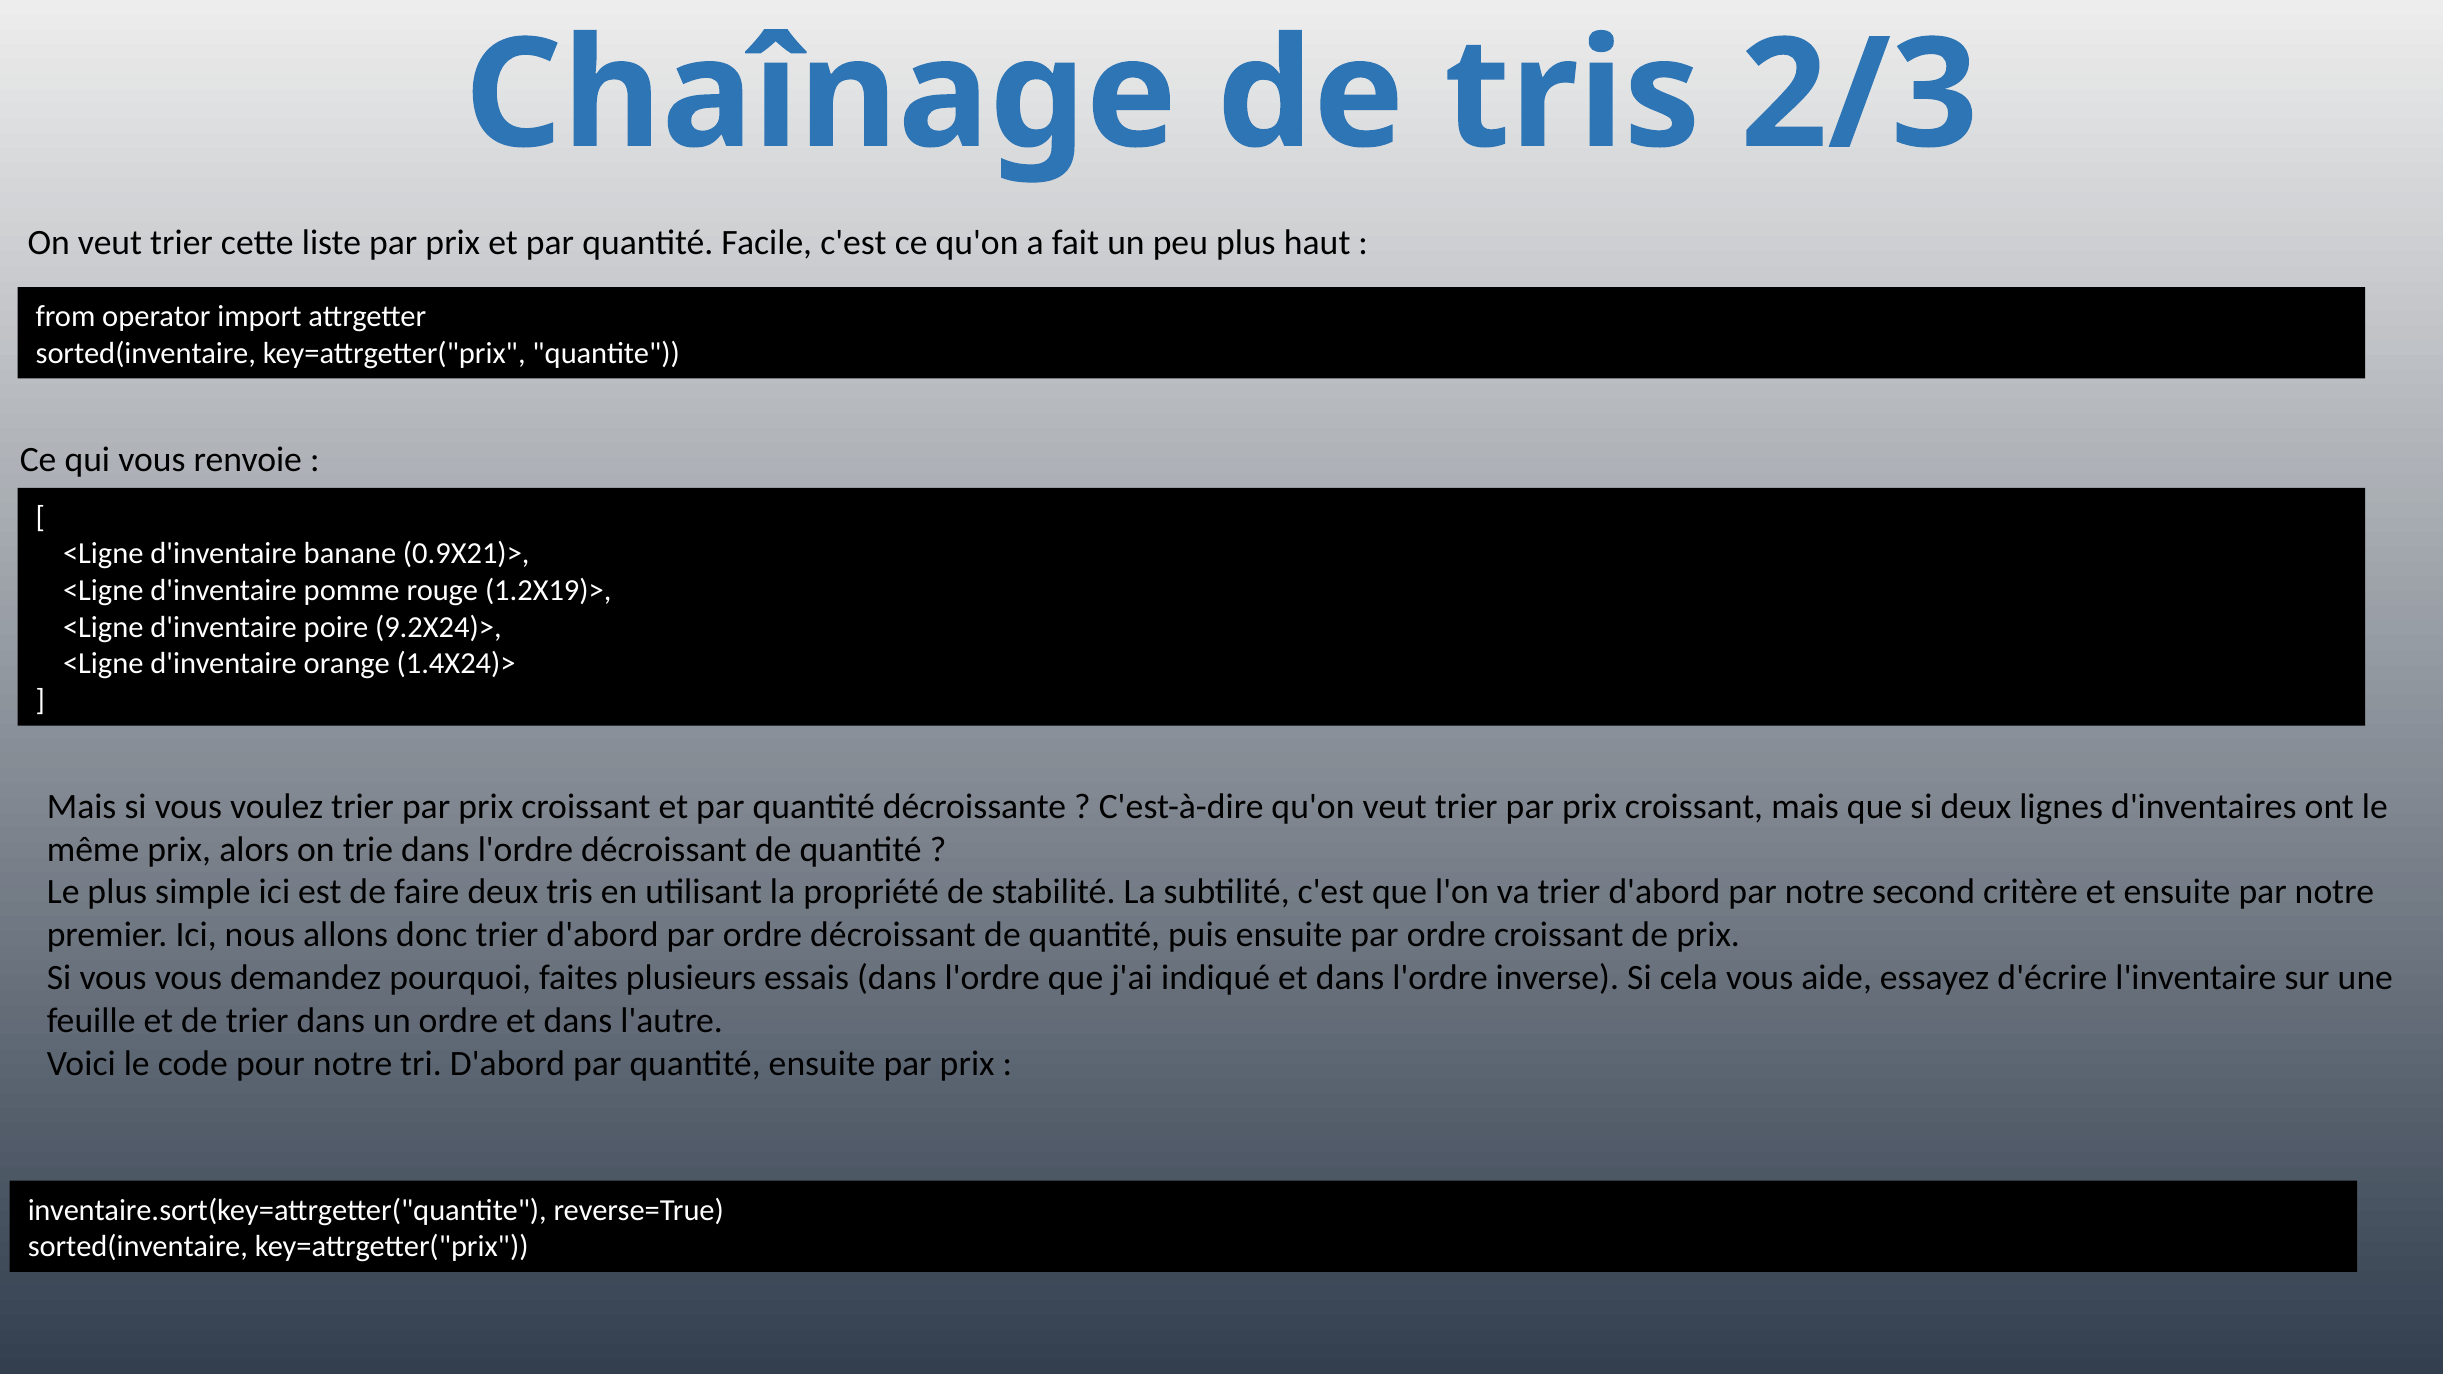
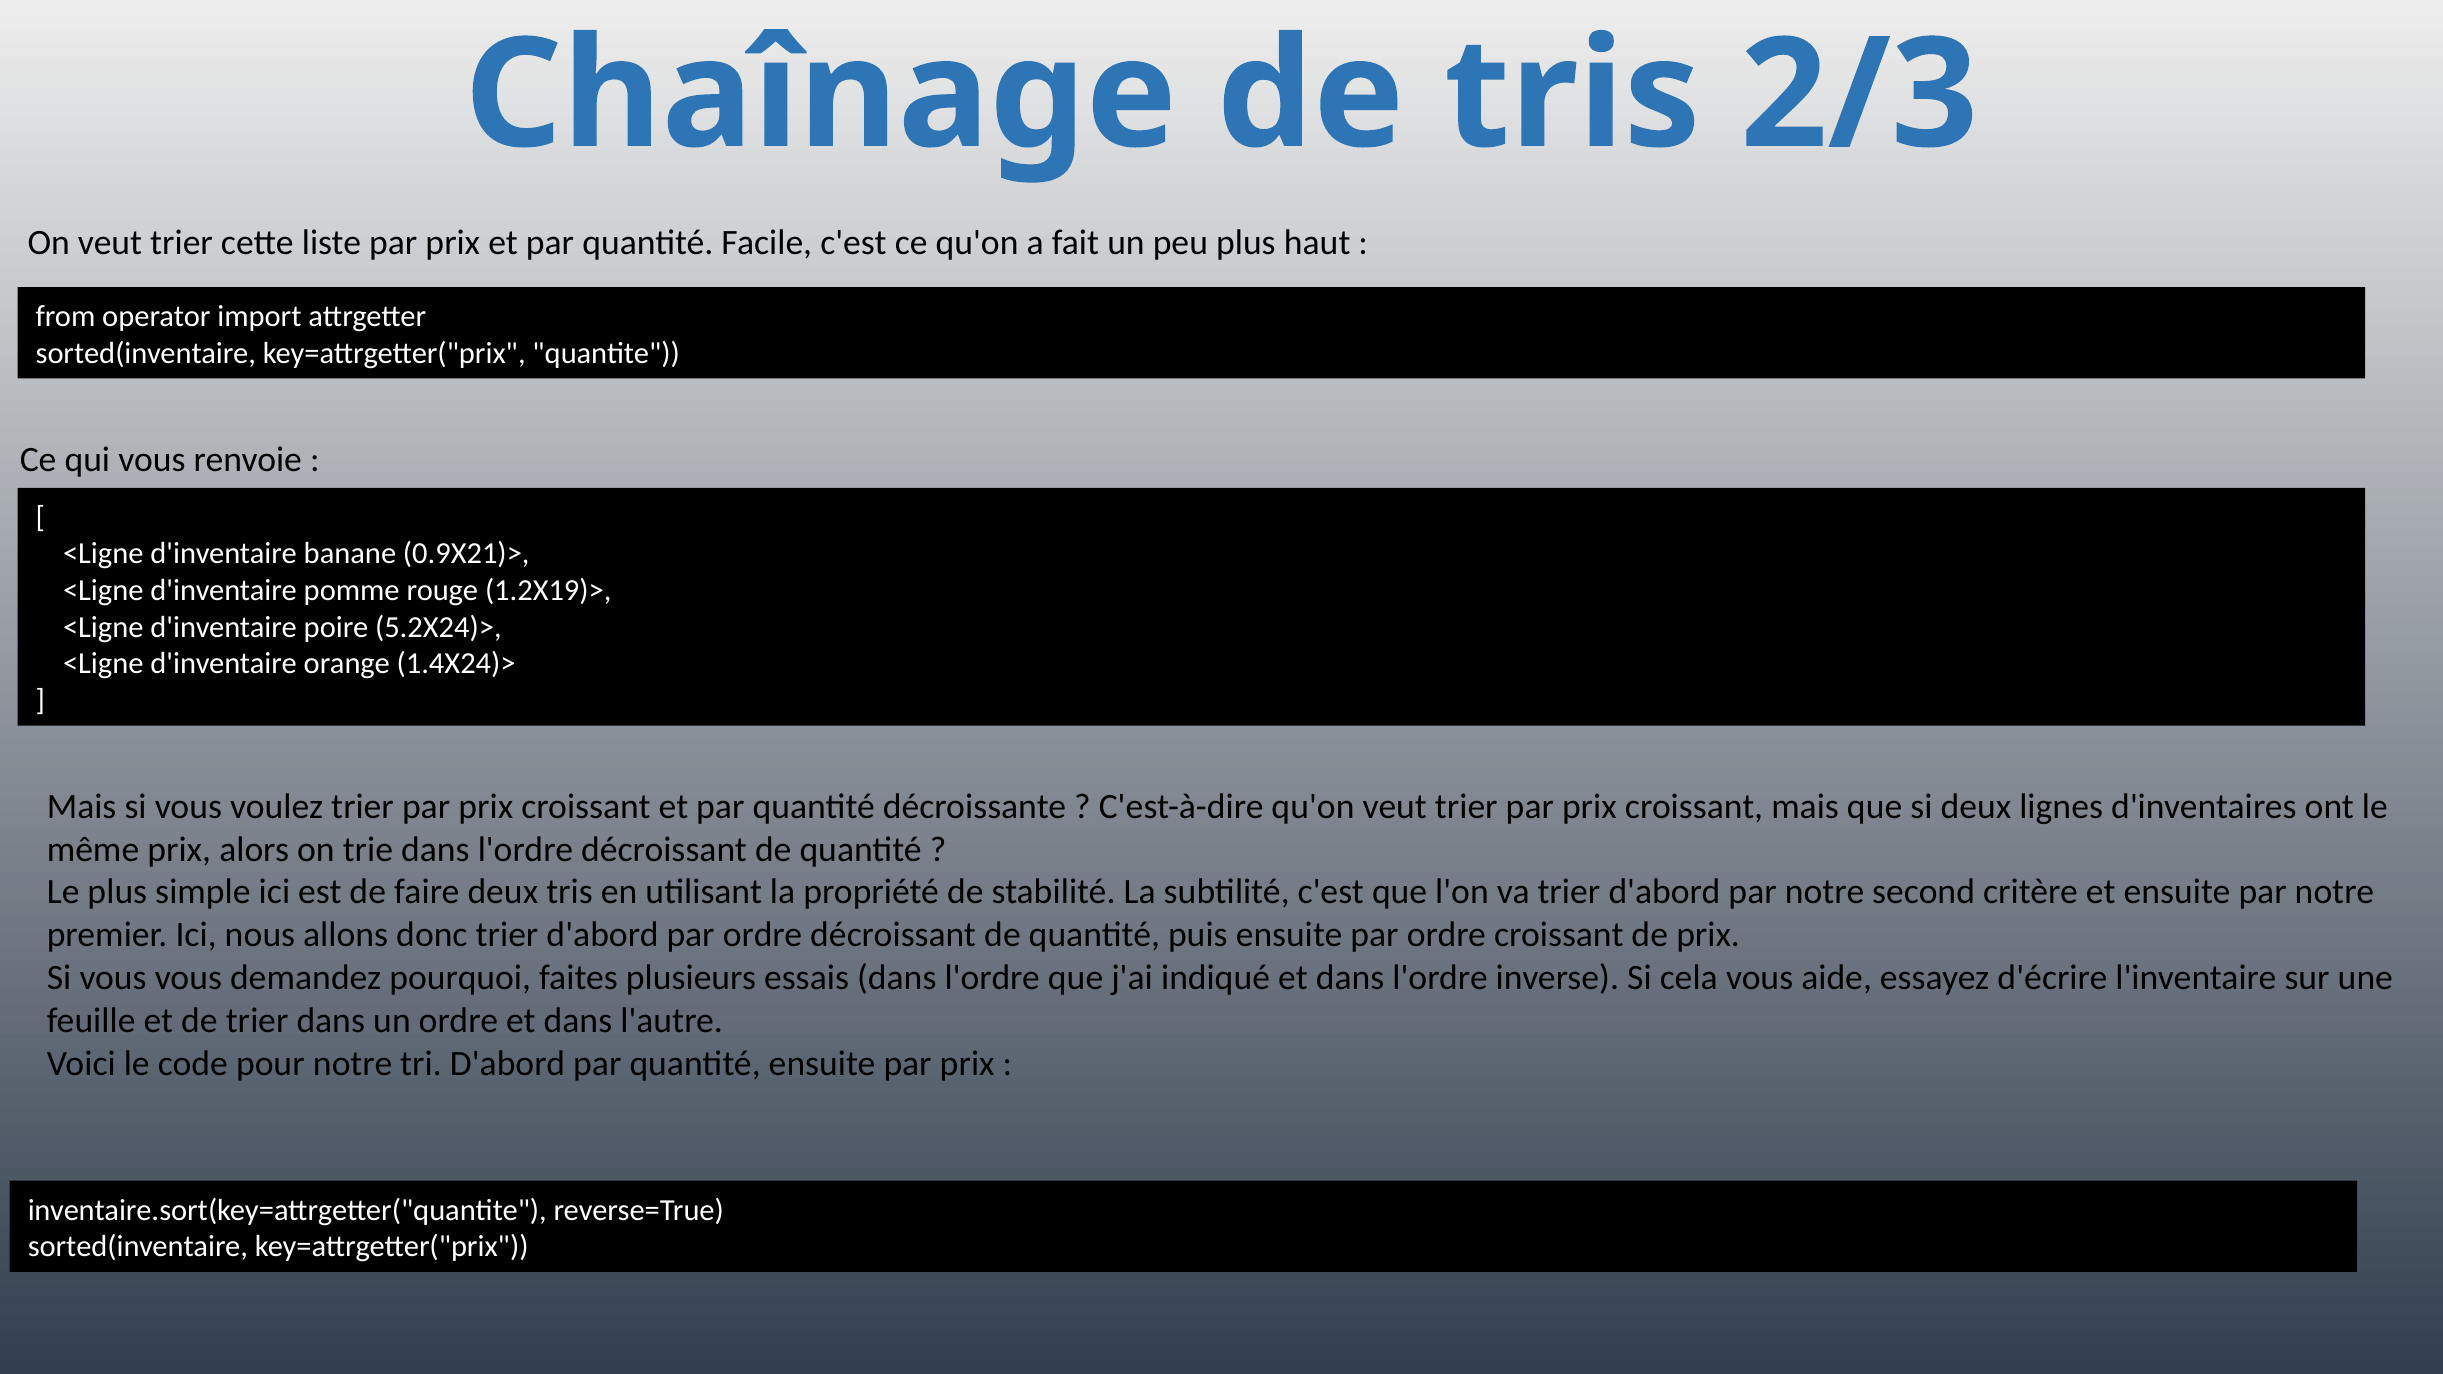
9.2X24)>: 9.2X24)> -> 5.2X24)> (438, 627)
